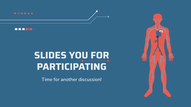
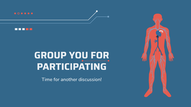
SLIDES: SLIDES -> GROUP (50, 55)
